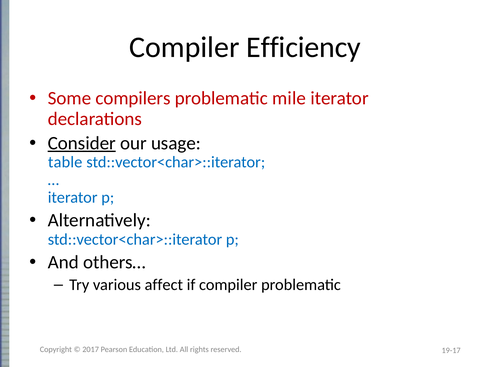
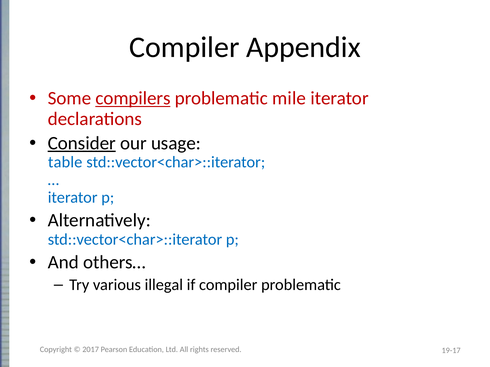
Efficiency: Efficiency -> Appendix (303, 47)
compilers underline: none -> present (133, 98)
affect: affect -> illegal (164, 285)
